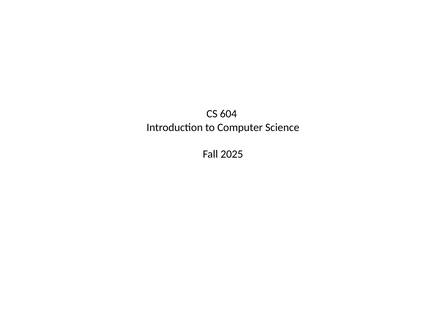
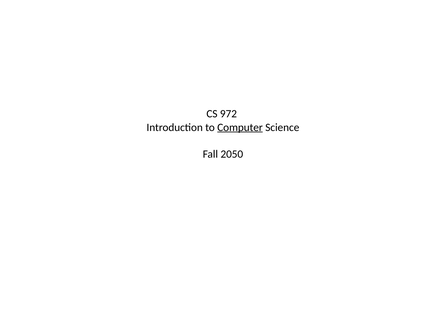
604: 604 -> 972 (228, 114)
Computer underline: none -> present (240, 127)
2025: 2025 -> 2050 (232, 154)
